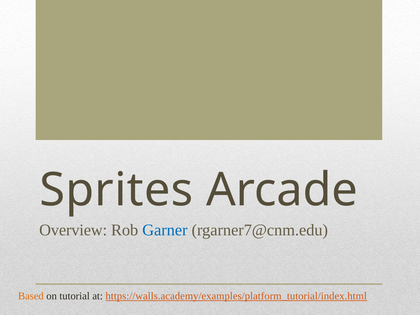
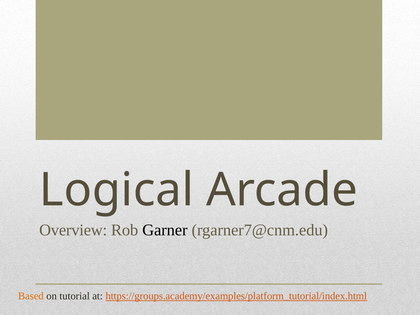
Sprites: Sprites -> Logical (117, 190)
Garner colour: blue -> black (165, 230)
https://walls.academy/examples/platform_tutorial/index.html: https://walls.academy/examples/platform_tutorial/index.html -> https://groups.academy/examples/platform_tutorial/index.html (236, 296)
